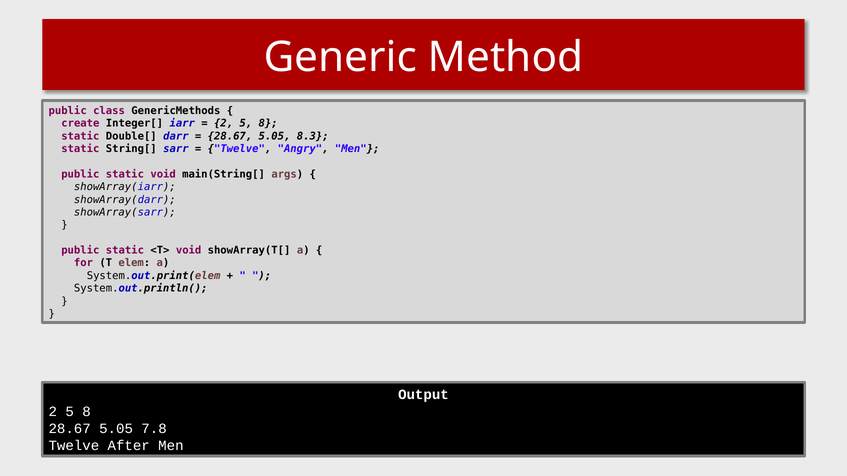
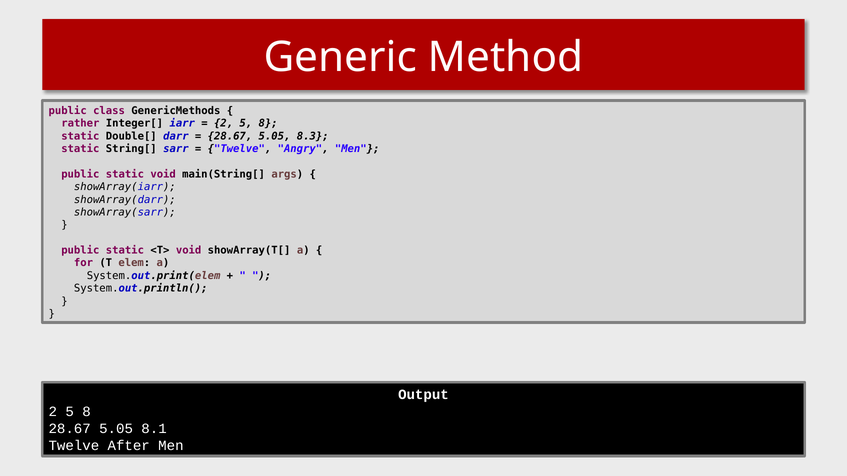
create: create -> rather (80, 123)
7.8: 7.8 -> 8.1 (154, 429)
